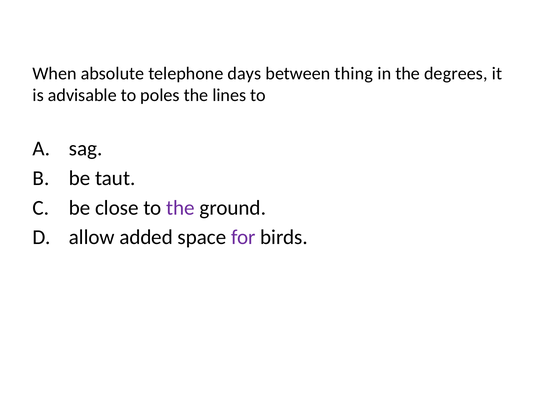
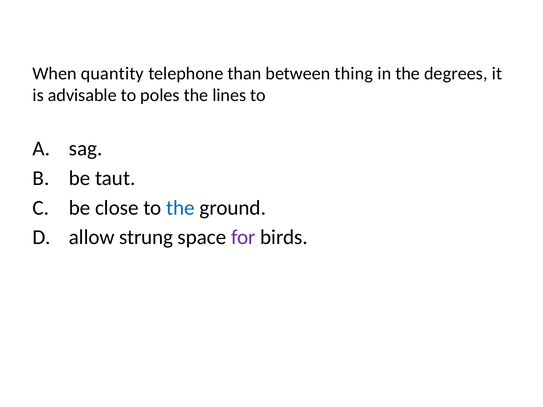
absolute: absolute -> quantity (112, 74)
days: days -> than (244, 74)
the colour: purple -> blue (180, 208)
added: added -> strung (146, 237)
